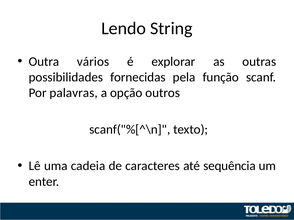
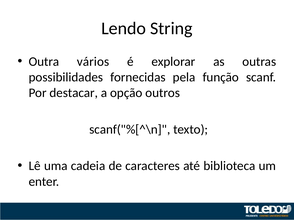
palavras: palavras -> destacar (74, 93)
sequência: sequência -> biblioteca (229, 166)
